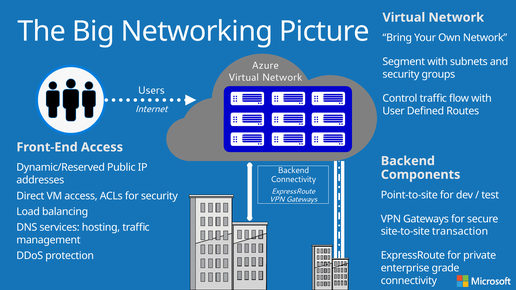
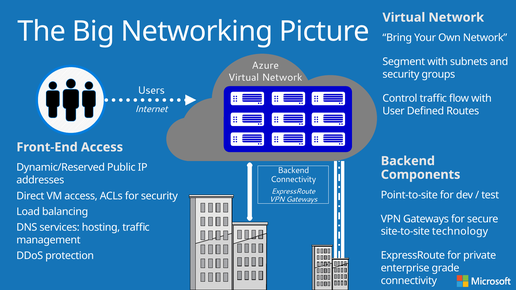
transaction: transaction -> technology (460, 232)
